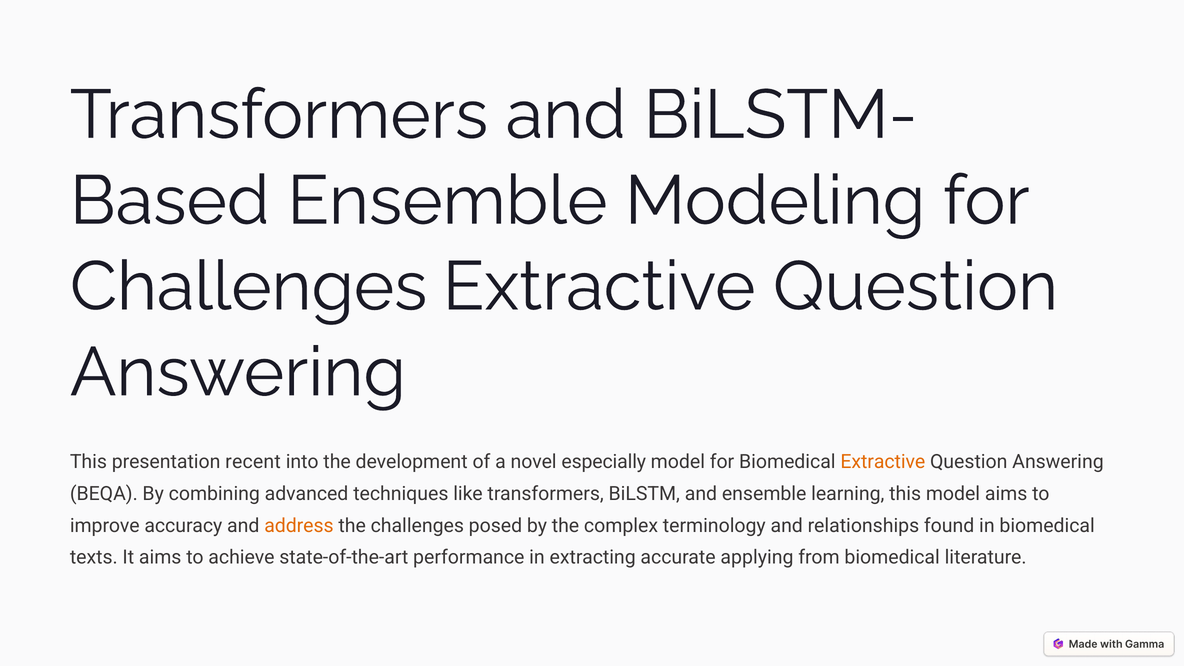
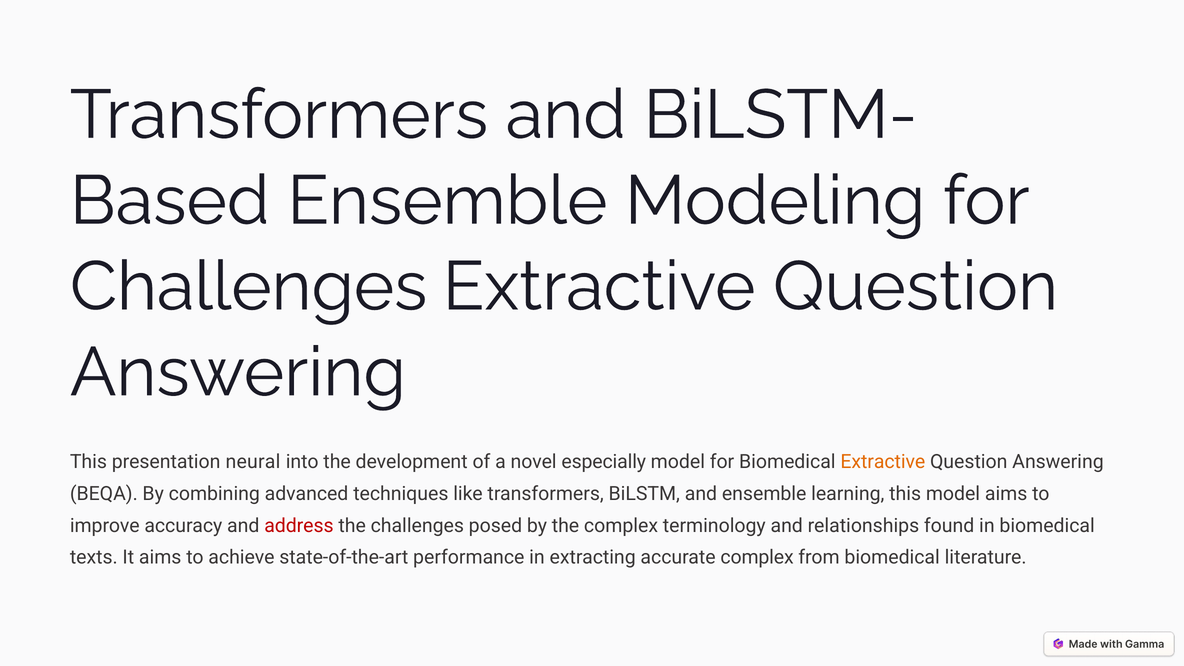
recent: recent -> neural (253, 462)
address colour: orange -> red (299, 526)
accurate applying: applying -> complex (757, 558)
